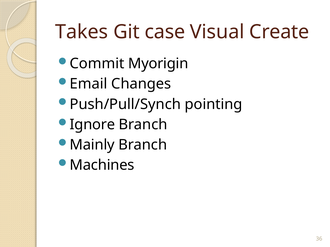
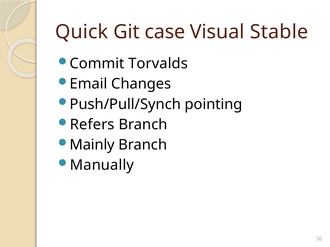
Takes: Takes -> Quick (82, 32)
Create: Create -> Stable (279, 32)
Myorigin: Myorigin -> Torvalds (158, 64)
Ignore: Ignore -> Refers (92, 125)
Machines: Machines -> Manually (102, 165)
